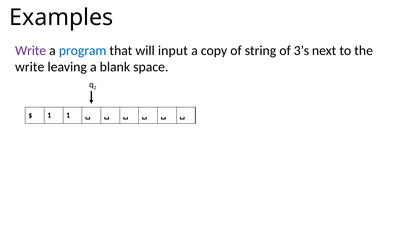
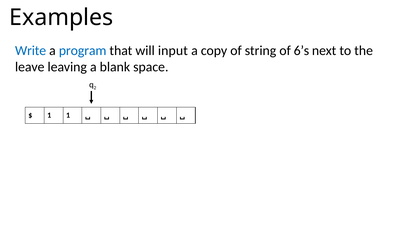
Write colour: purple -> blue (31, 50)
3’s: 3’s -> 6’s (301, 50)
write: write -> leave (30, 67)
